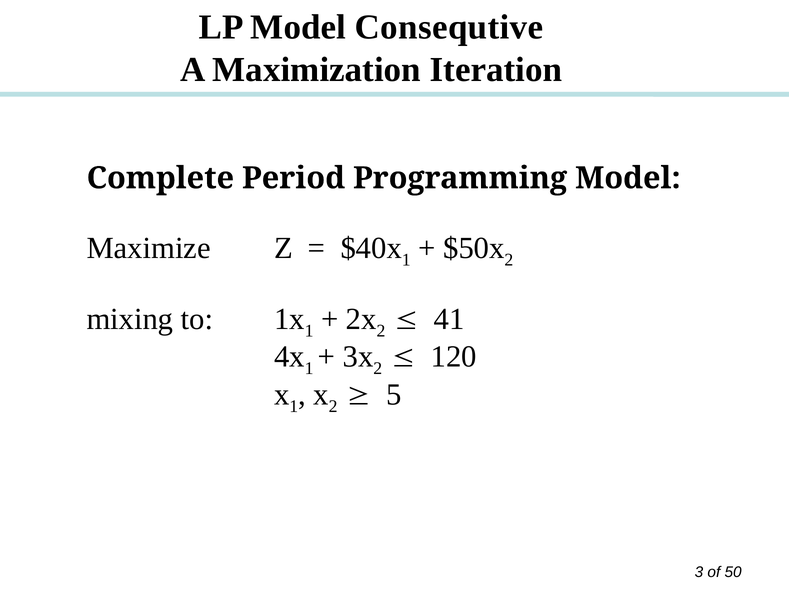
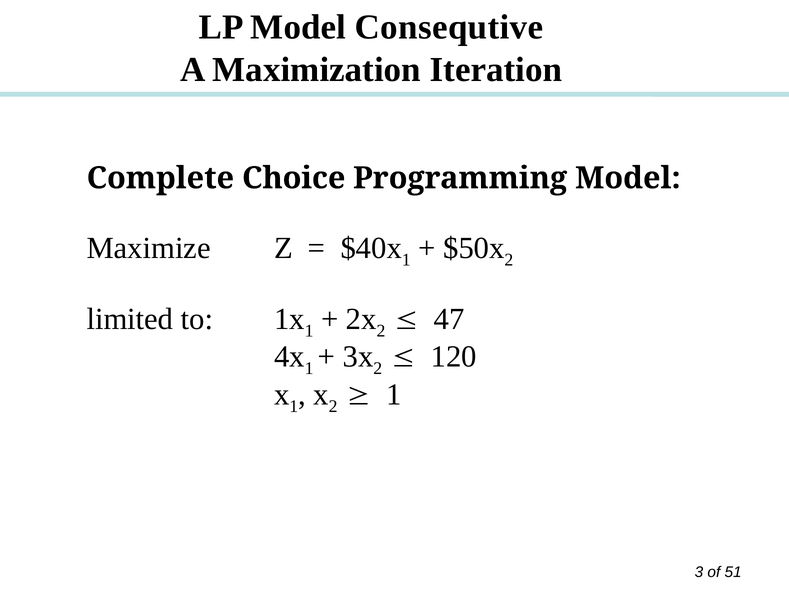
Period: Period -> Choice (294, 178)
mixing: mixing -> limited (130, 319)
41: 41 -> 47 (449, 319)
5: 5 -> 1 (394, 394)
50: 50 -> 51 (733, 572)
